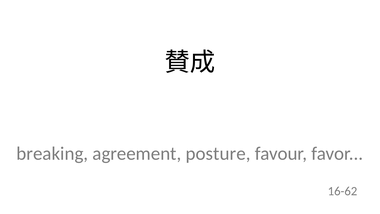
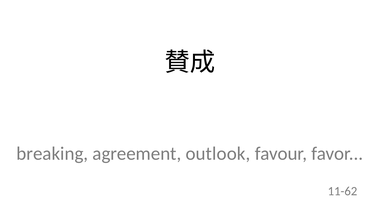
posture: posture -> outlook (218, 153)
16-62: 16-62 -> 11-62 (342, 191)
